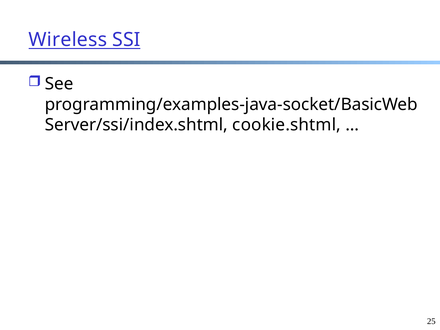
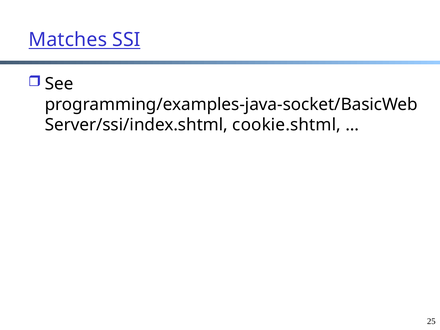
Wireless: Wireless -> Matches (68, 40)
